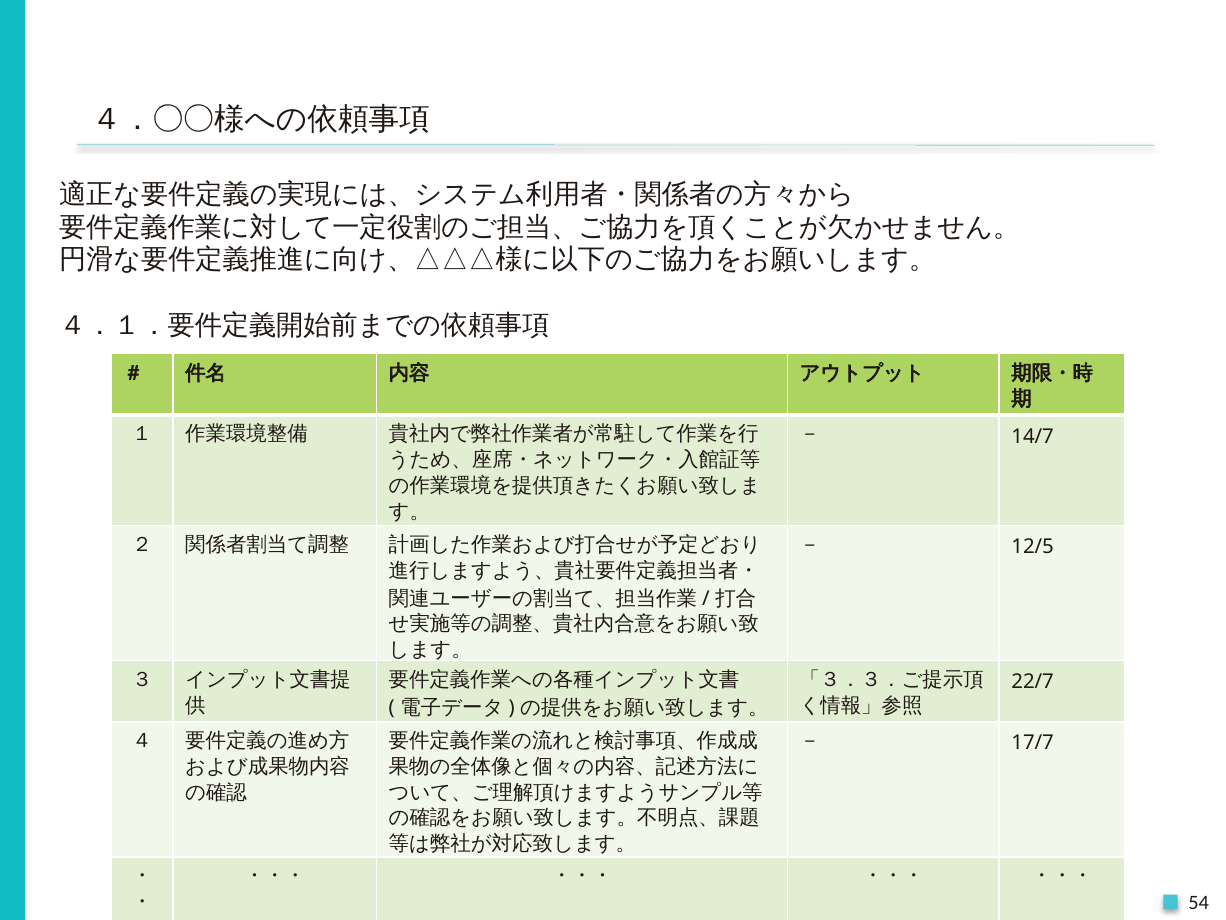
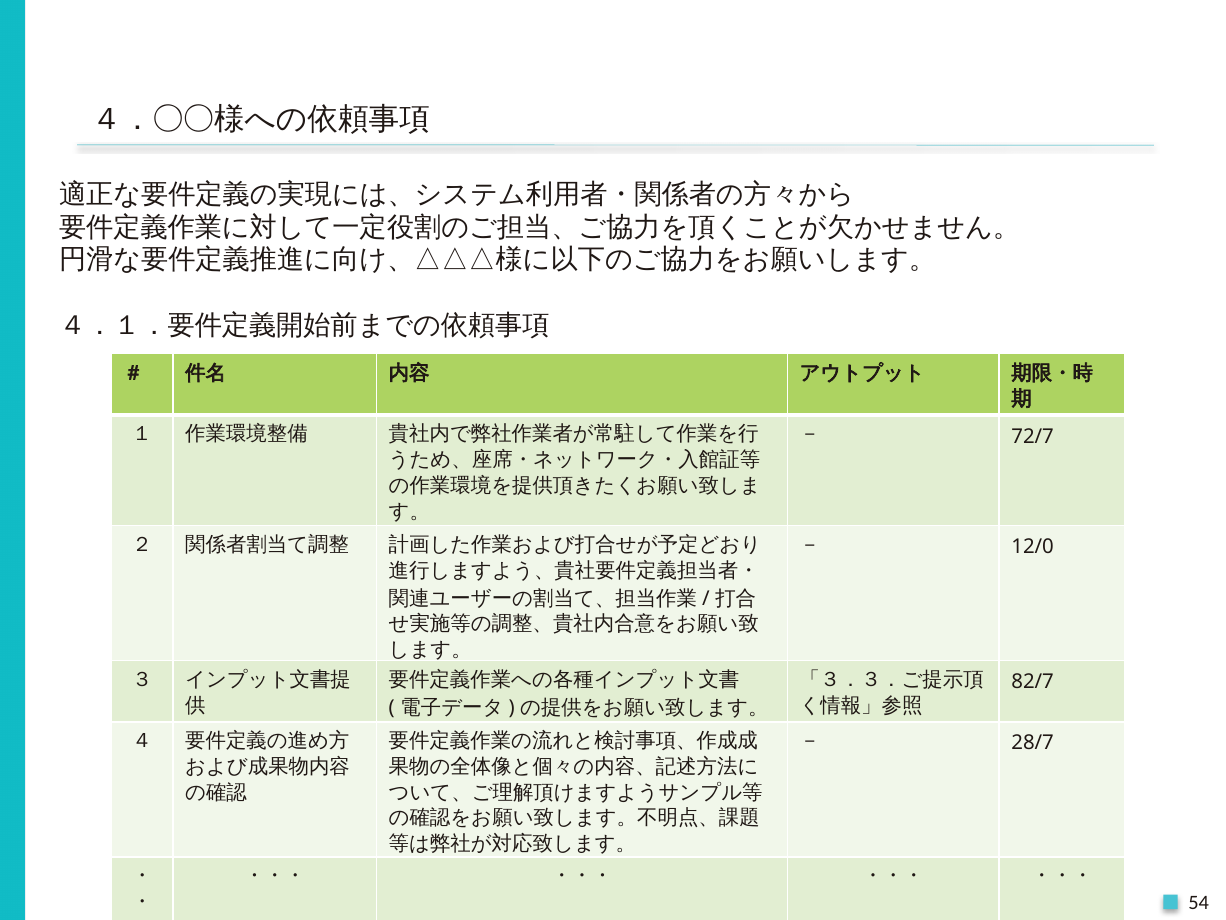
14/7: 14/7 -> 72/7 (1033, 436)
12/5: 12/5 -> 12/0 (1033, 547)
22/7: 22/7 -> 82/7 (1033, 681)
17/7: 17/7 -> 28/7 (1033, 743)
